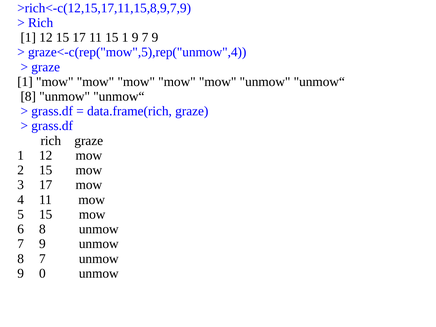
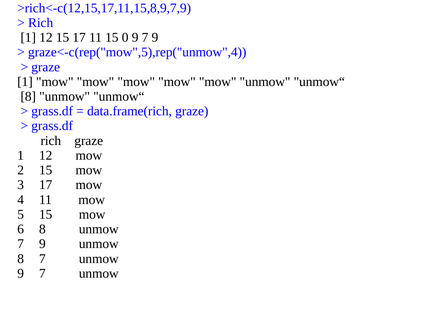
15 1: 1 -> 0 (125, 37)
0: 0 -> 7 (42, 273)
